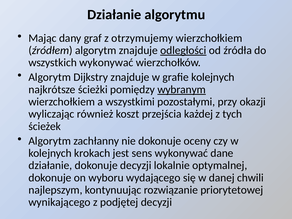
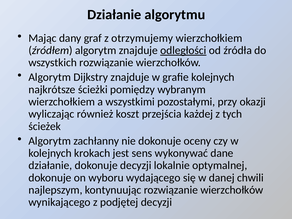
wszystkich wykonywać: wykonywać -> rozwiązanie (106, 63)
wybranym underline: present -> none (182, 89)
kontynuując rozwiązanie priorytetowej: priorytetowej -> wierzchołków (232, 190)
